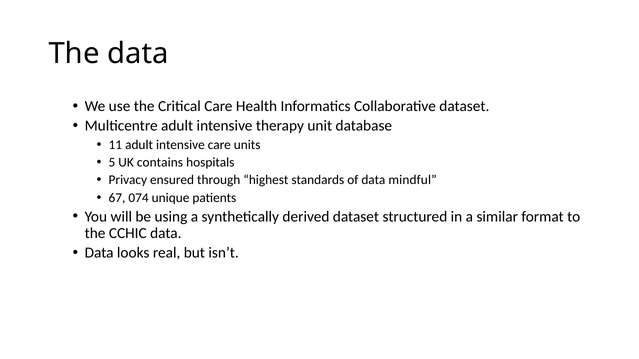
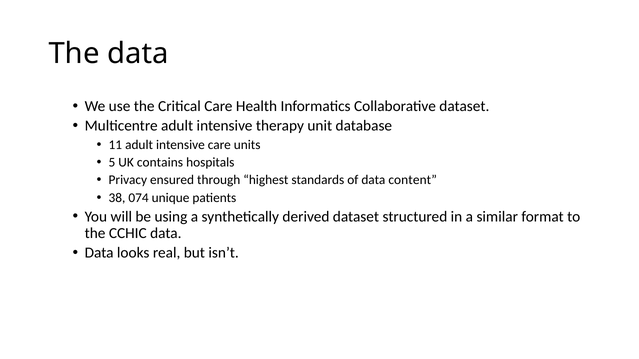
mindful: mindful -> content (413, 180)
67: 67 -> 38 (117, 198)
